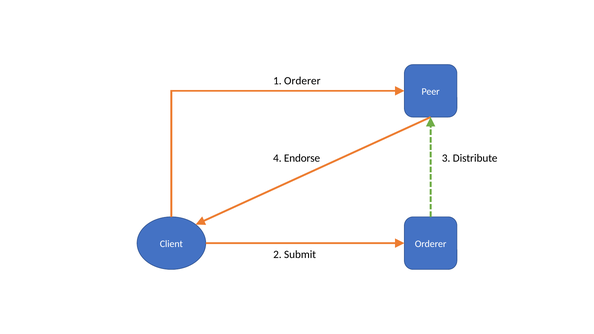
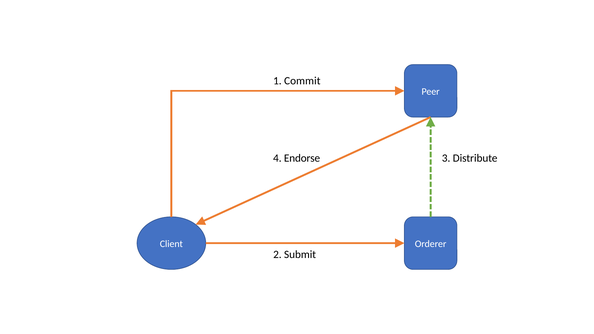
1 Orderer: Orderer -> Commit (302, 81)
